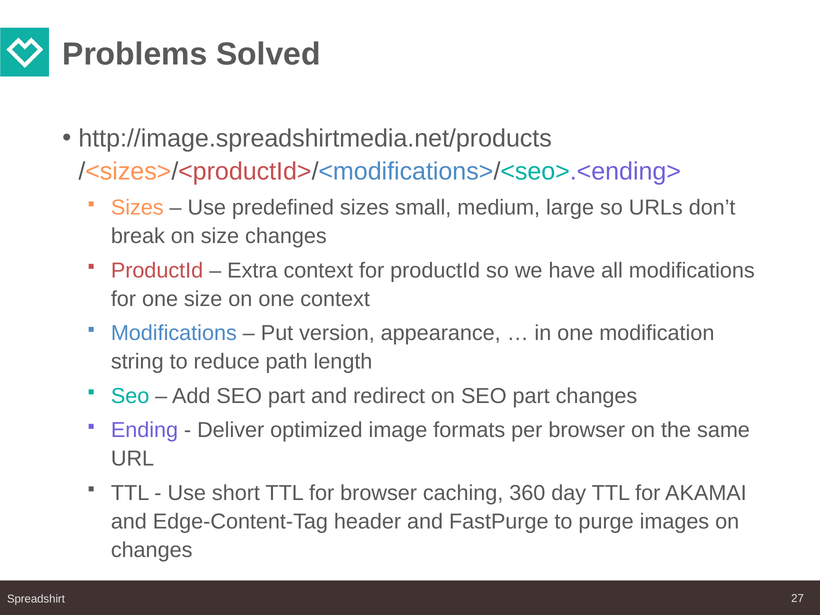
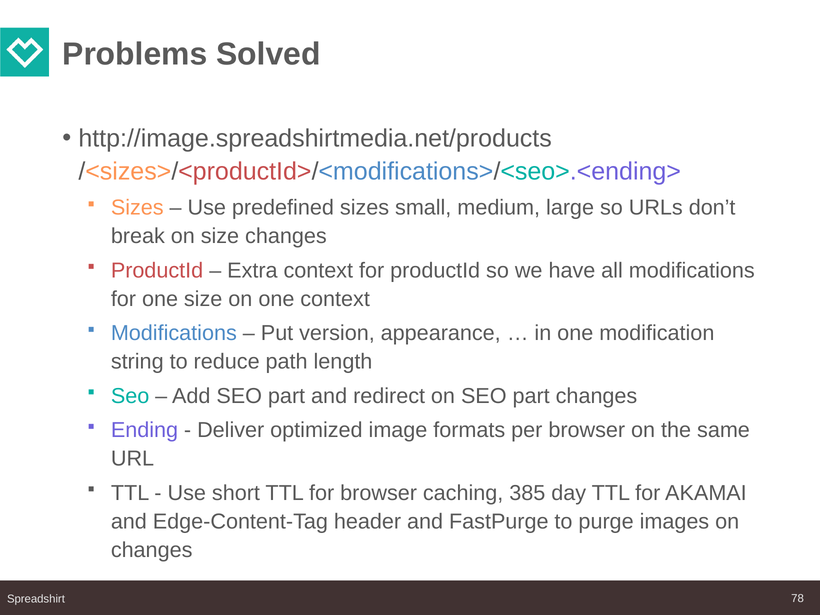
360: 360 -> 385 (527, 493)
27: 27 -> 78 (798, 599)
